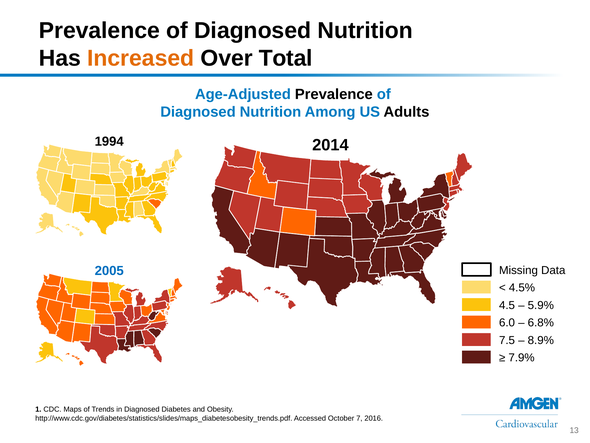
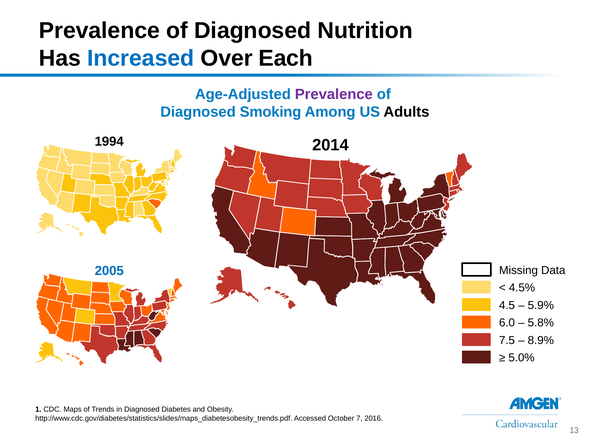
Increased colour: orange -> blue (141, 58)
Total: Total -> Each (286, 58)
Prevalence colour: black -> purple (334, 94)
Nutrition: Nutrition -> Smoking (271, 112)
6.8%: 6.8% -> 5.8% (541, 322)
7.9%: 7.9% -> 5.0% (522, 357)
